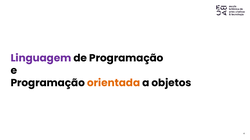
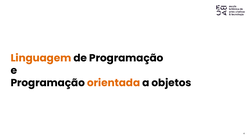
Linguagem colour: purple -> orange (41, 58)
